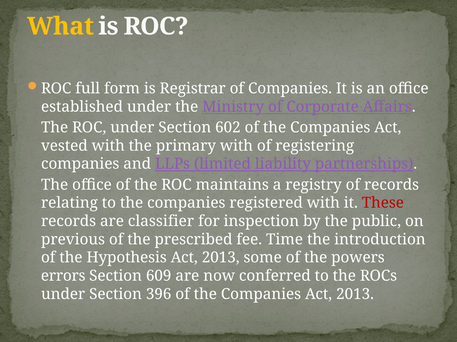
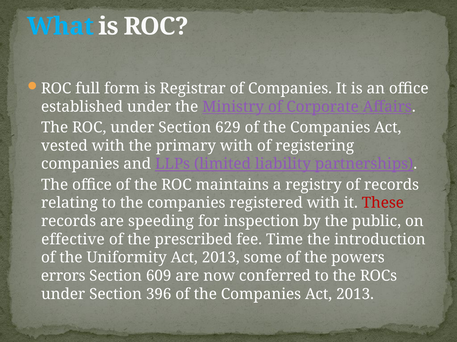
What colour: yellow -> light blue (60, 26)
602: 602 -> 629 (228, 128)
classifier: classifier -> speeding (161, 222)
previous: previous -> effective (73, 240)
Hypothesis: Hypothesis -> Uniformity (127, 258)
